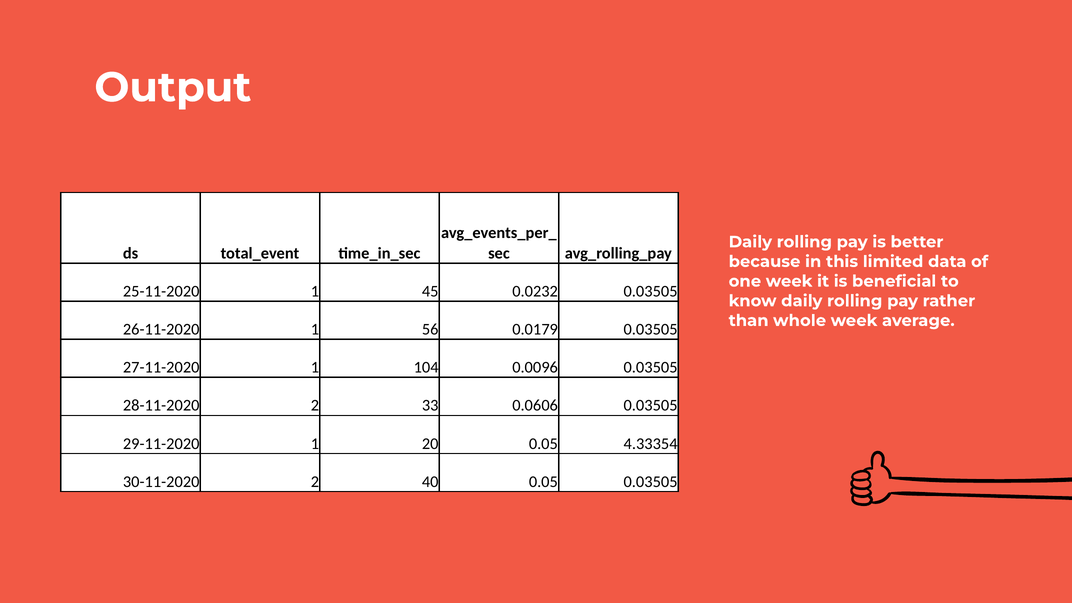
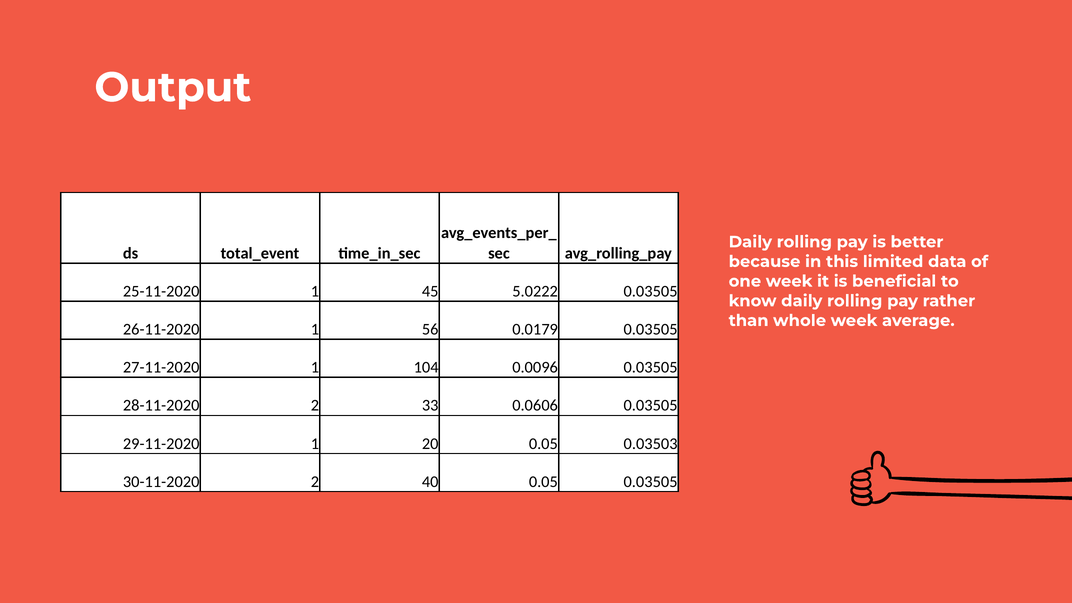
0.0232: 0.0232 -> 5.0222 (535, 291)
4.33354: 4.33354 -> 0.03503 (651, 444)
